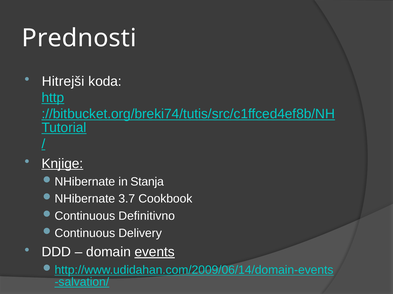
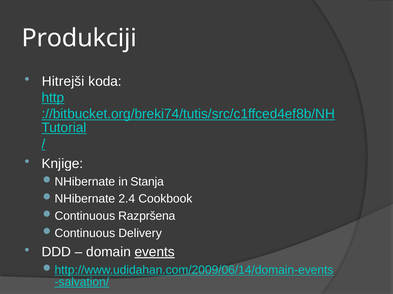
Prednosti: Prednosti -> Produkciji (79, 38)
Knjige underline: present -> none (62, 164)
3.7: 3.7 -> 2.4 (127, 199)
Definitivno: Definitivno -> Razpršena (147, 217)
